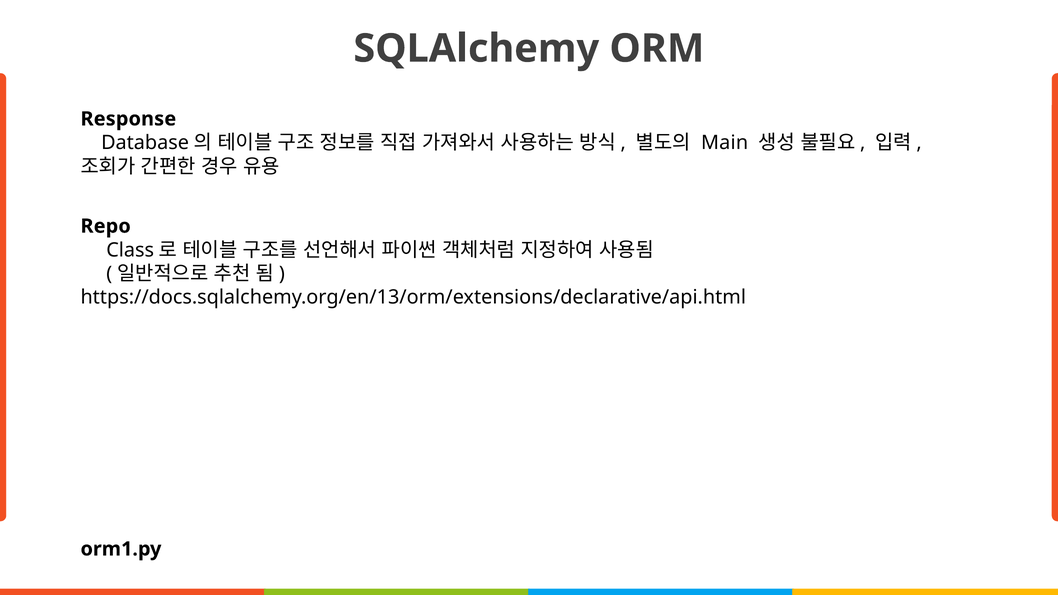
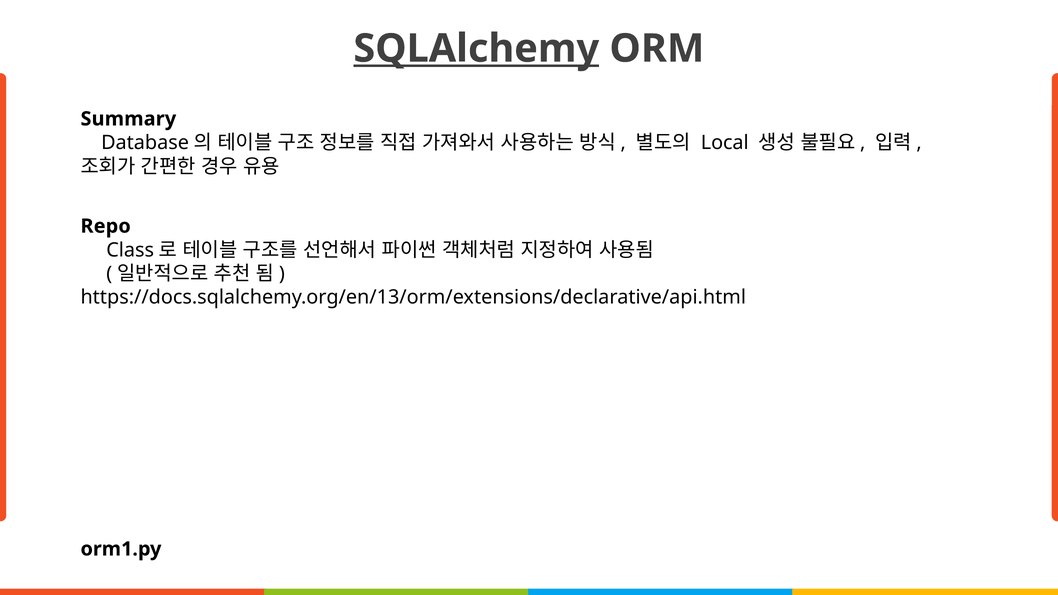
SQLAlchemy underline: none -> present (476, 49)
Response: Response -> Summary (128, 119)
Main: Main -> Local (725, 143)
